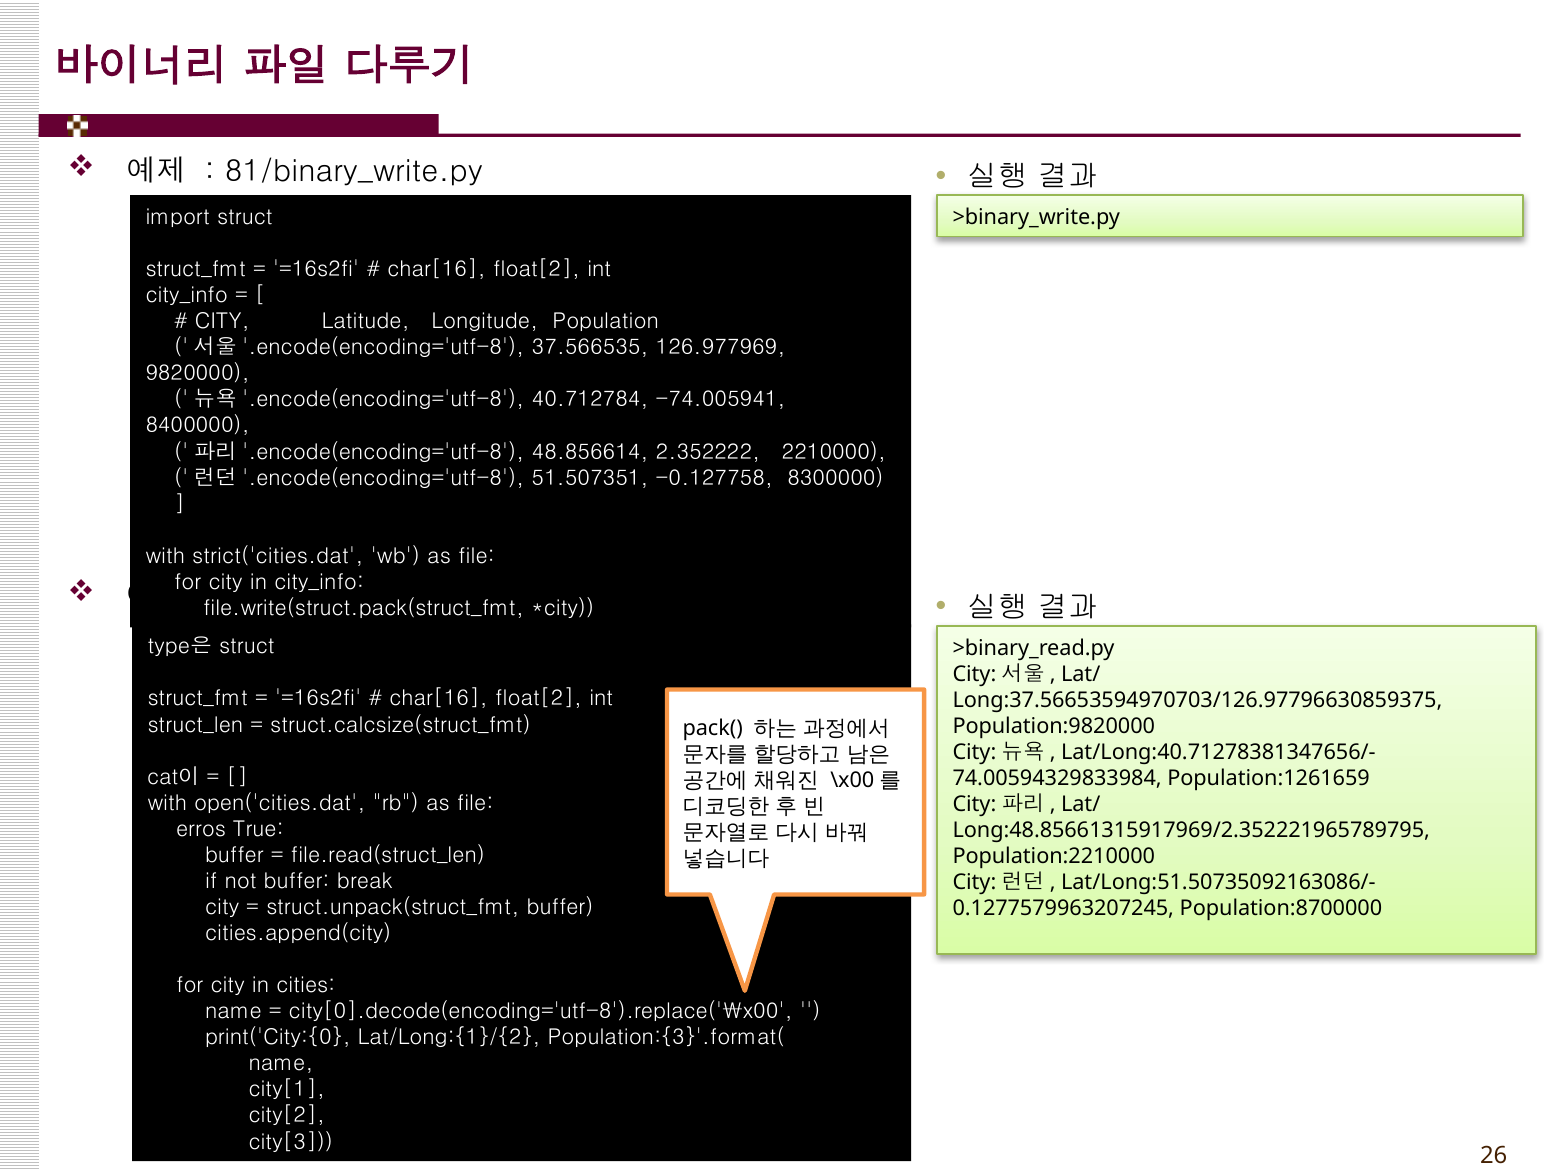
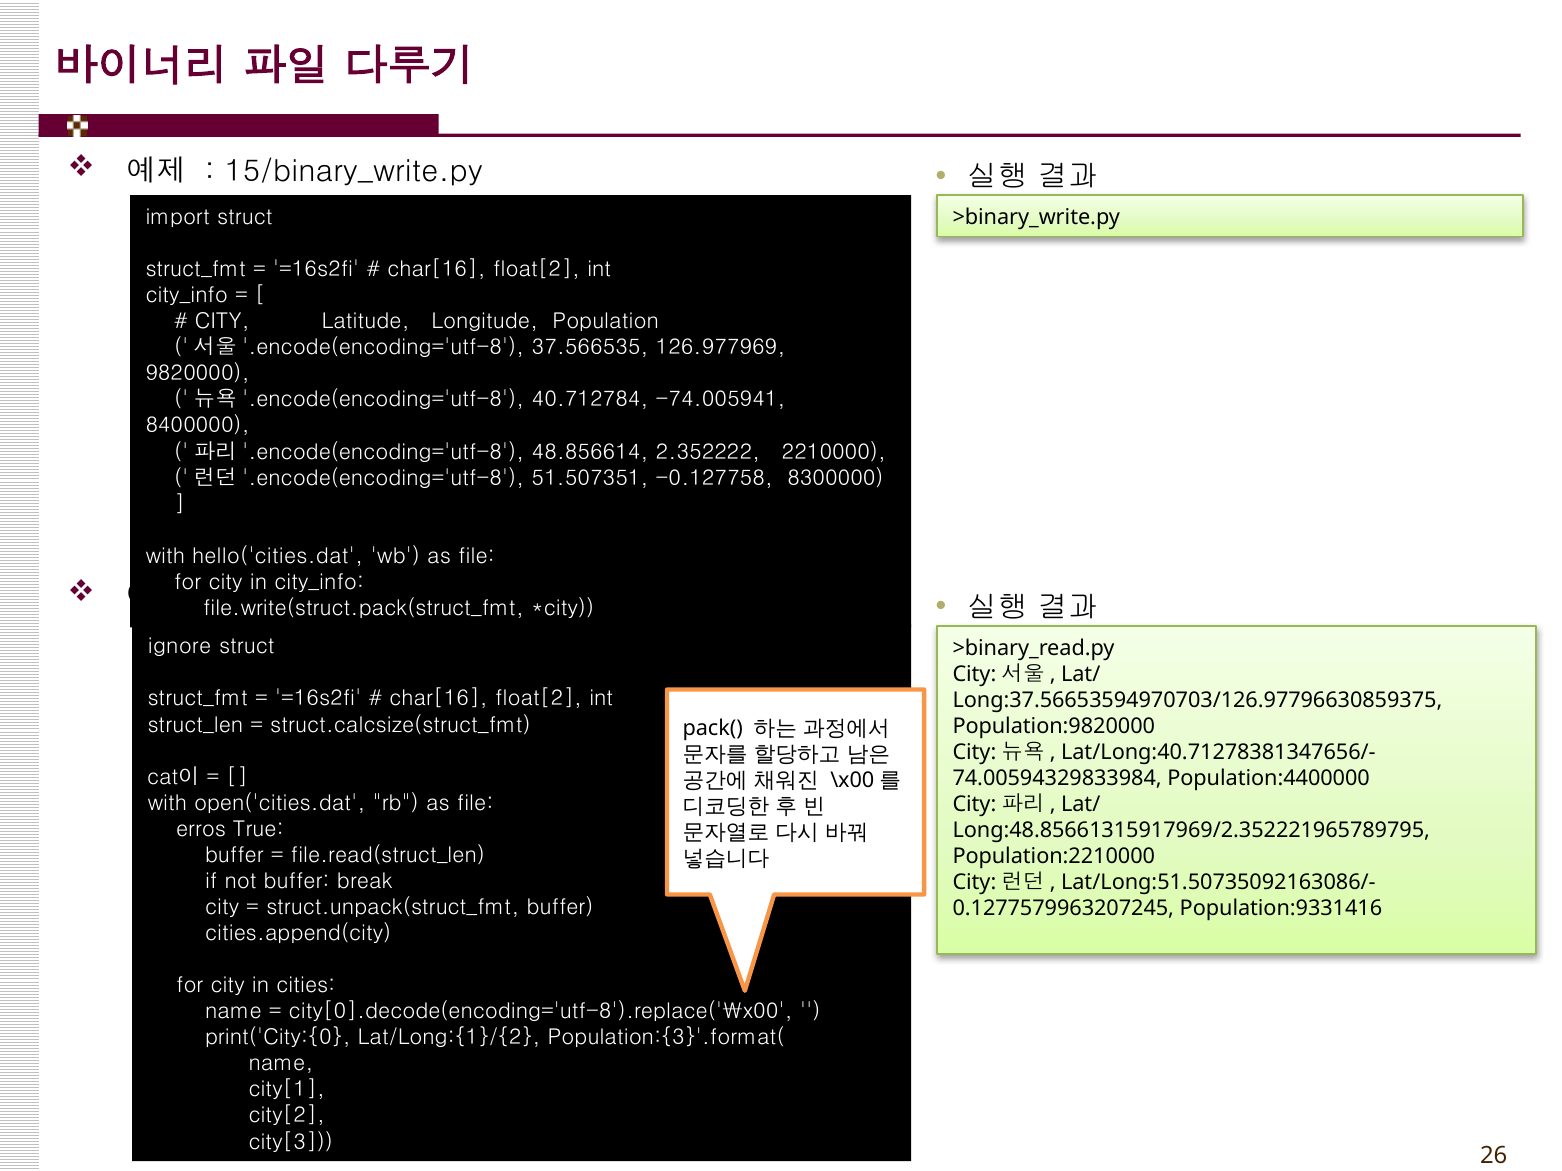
81/binary_write.py: 81/binary_write.py -> 15/binary_write.py (354, 171)
strict('cities.dat: strict('cities.dat -> hello('cities.dat (278, 556)
type은: type은 -> ignore (180, 647)
Population:1261659: Population:1261659 -> Population:4400000 (1269, 779)
Population:8700000: Population:8700000 -> Population:9331416 (1281, 909)
